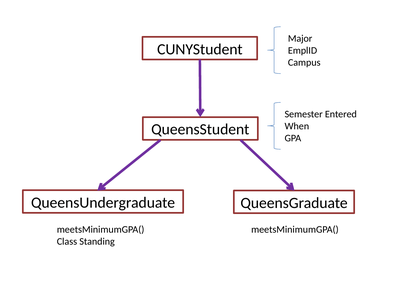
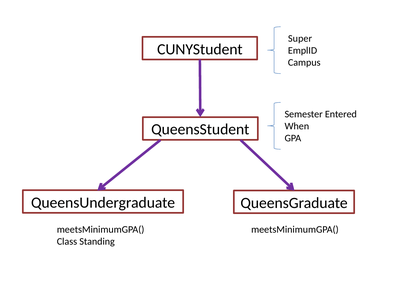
Major: Major -> Super (300, 39)
